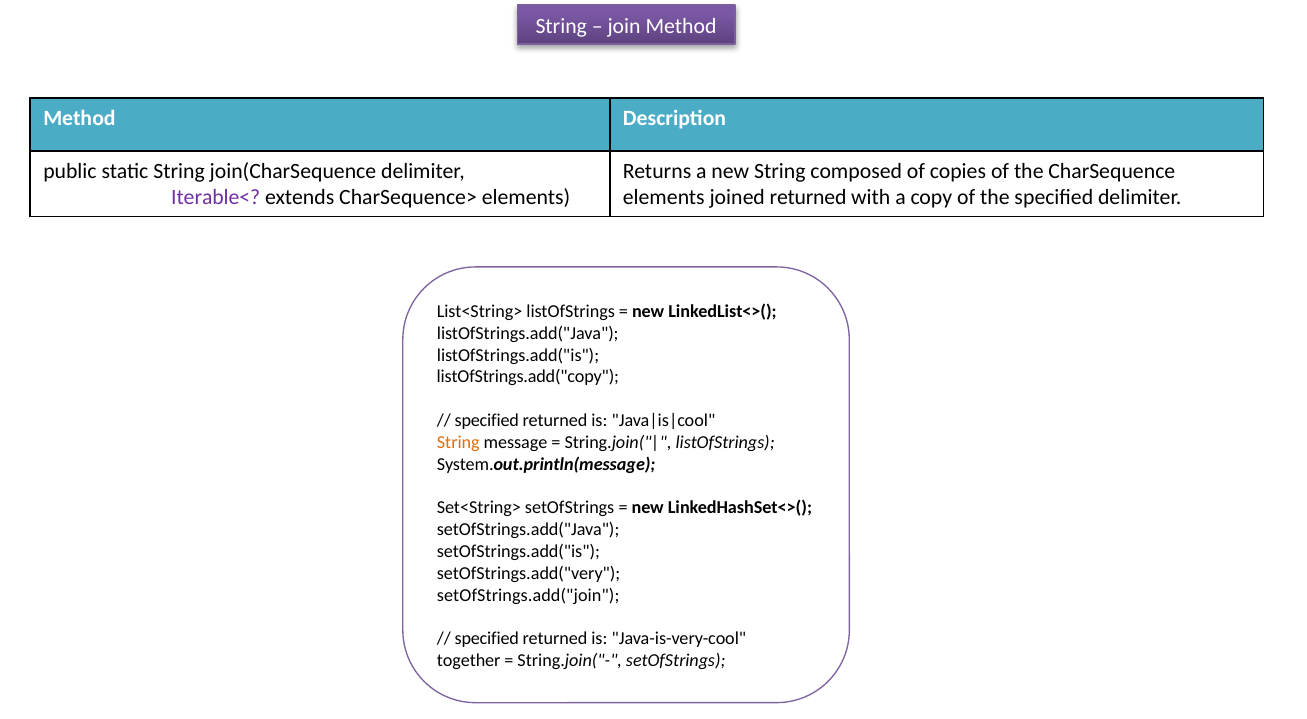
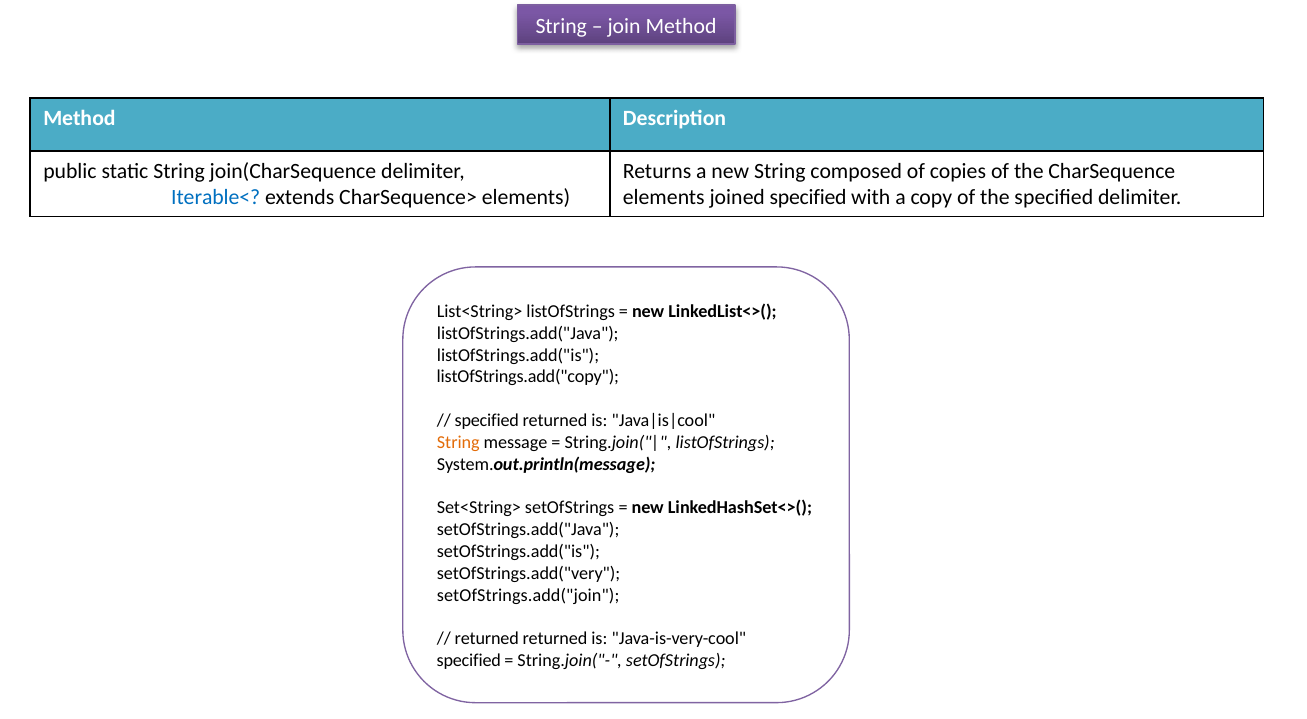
Iterable< colour: purple -> blue (216, 198)
joined returned: returned -> specified (808, 198)
specified: specified -> returned (487, 639)
together: together -> specified (469, 660)
